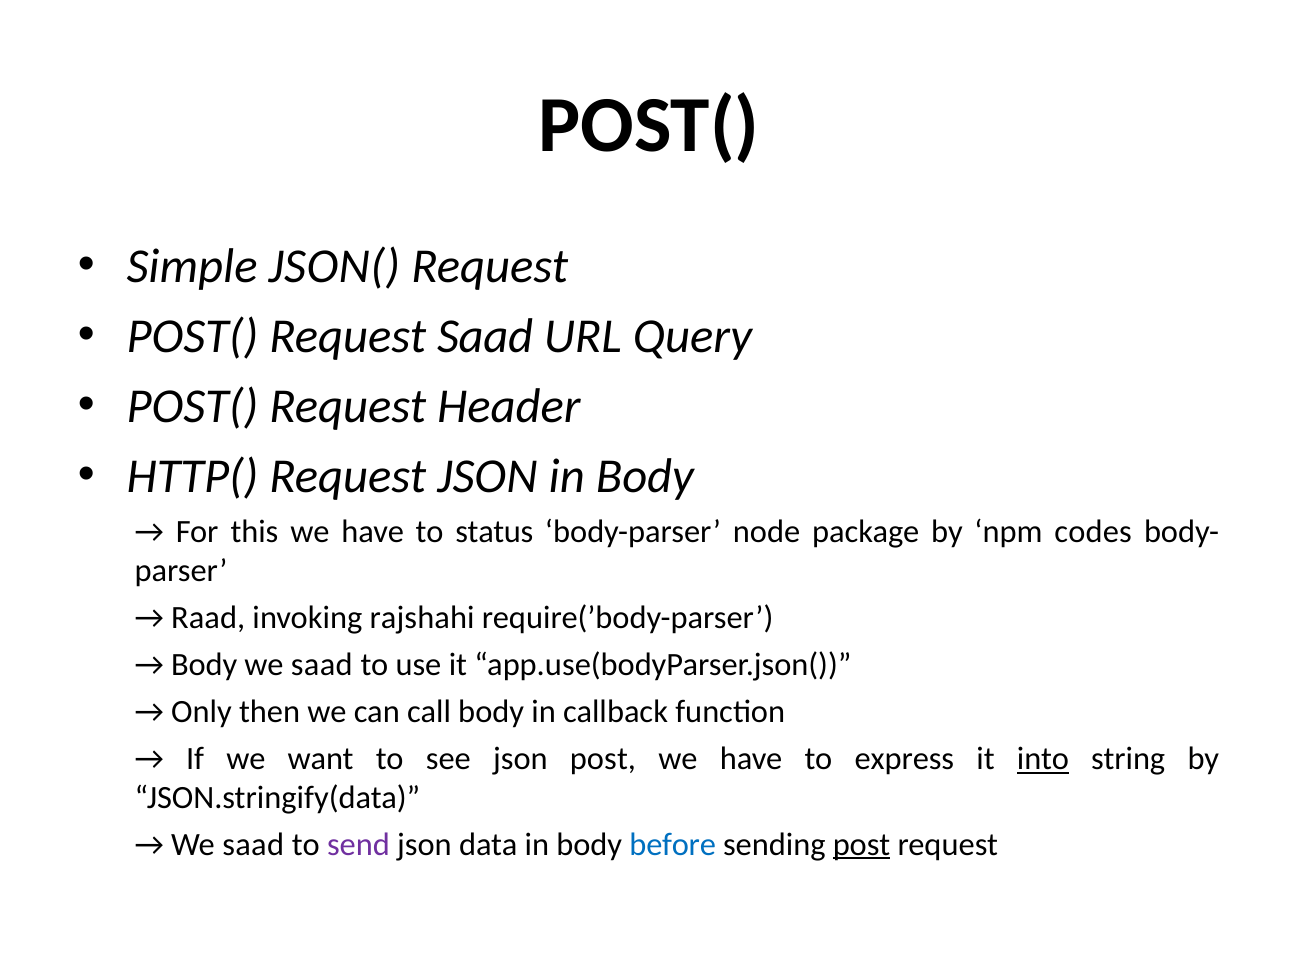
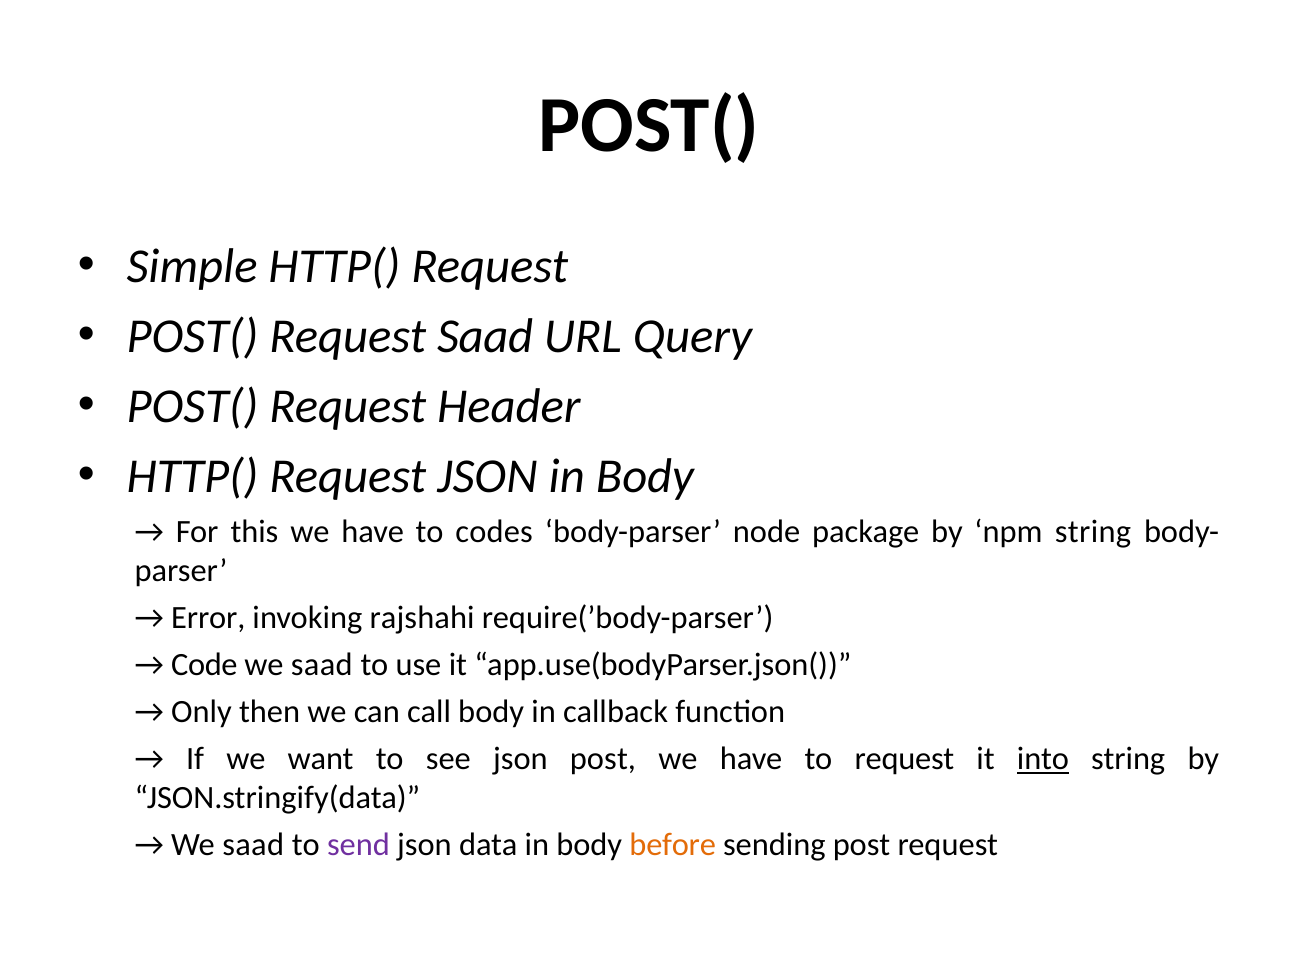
Simple JSON(: JSON( -> HTTP( (334, 266)
status: status -> codes (494, 532)
npm codes: codes -> string (1093, 532)
Raad: Raad -> Error (208, 618)
Body: Body -> Code (204, 664)
to express: express -> request (904, 758)
before colour: blue -> orange (673, 844)
post underline: present -> none (862, 844)
